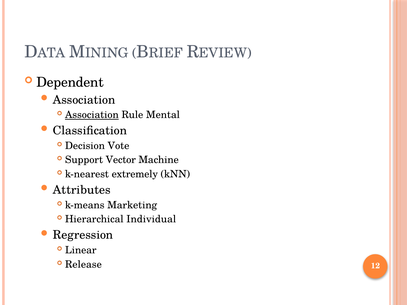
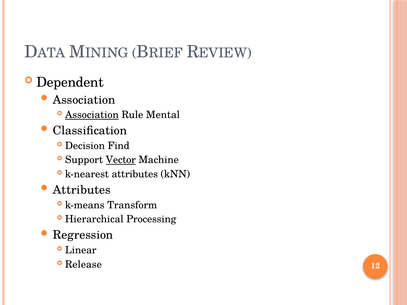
Vote: Vote -> Find (119, 146)
Vector underline: none -> present (121, 160)
k-nearest extremely: extremely -> attributes (135, 174)
Marketing: Marketing -> Transform (132, 205)
Individual: Individual -> Processing (151, 219)
